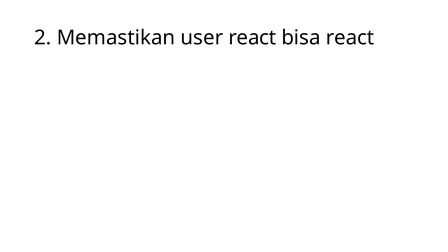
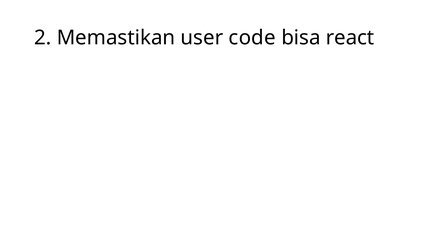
user react: react -> code (252, 38)
